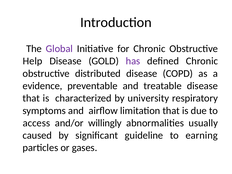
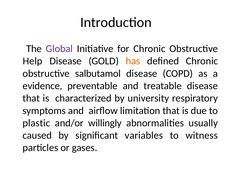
has colour: purple -> orange (133, 61)
distributed: distributed -> salbutamol (98, 73)
access: access -> plastic (36, 123)
guideline: guideline -> variables (144, 135)
earning: earning -> witness (202, 135)
